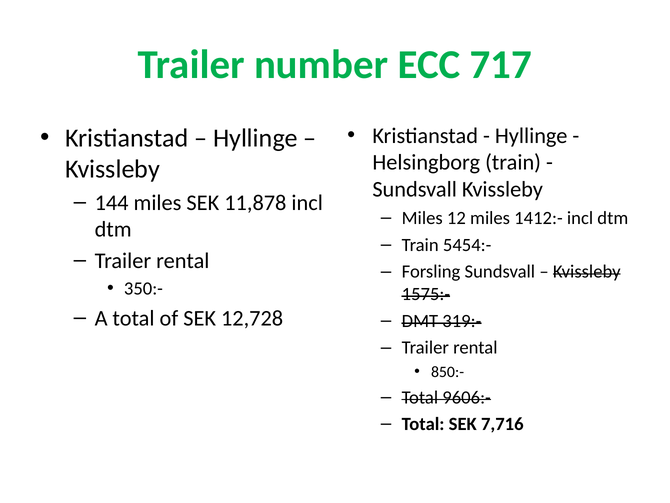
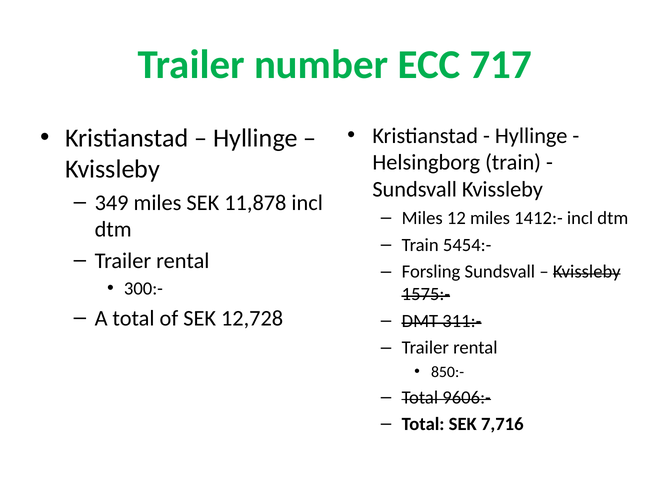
144: 144 -> 349 (112, 202)
350:-: 350:- -> 300:- (143, 289)
319:-: 319:- -> 311:- (462, 321)
